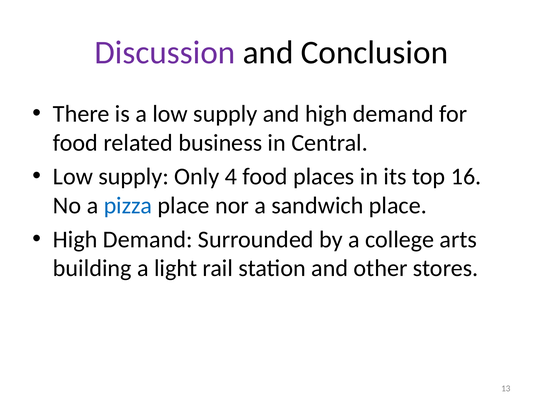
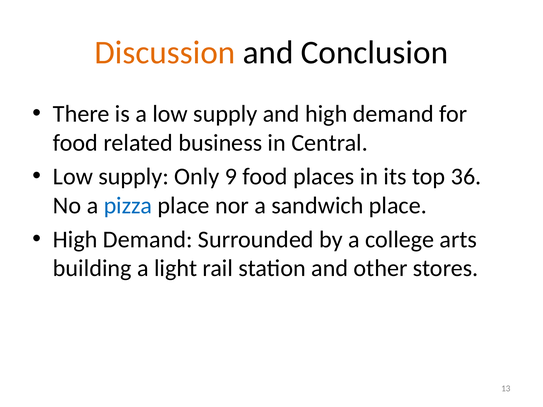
Discussion colour: purple -> orange (165, 53)
4: 4 -> 9 (231, 177)
16: 16 -> 36 (466, 177)
